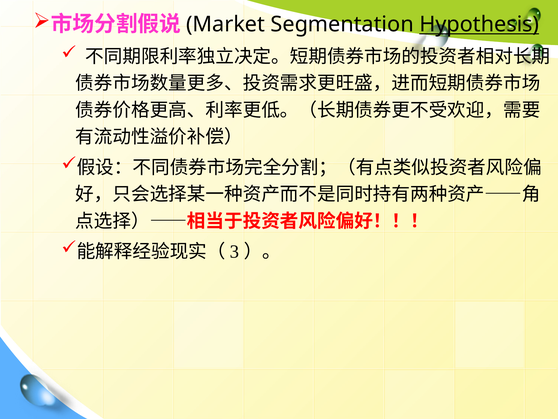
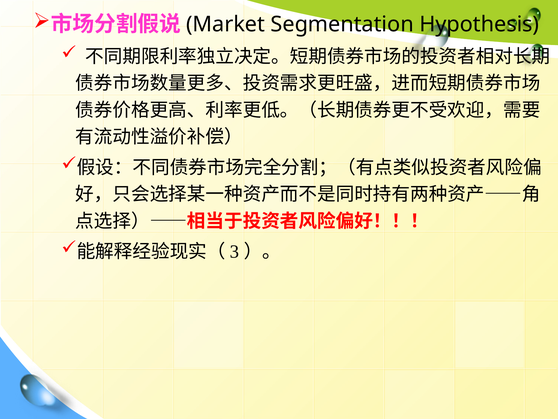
Hypothesis underline: present -> none (479, 24)
